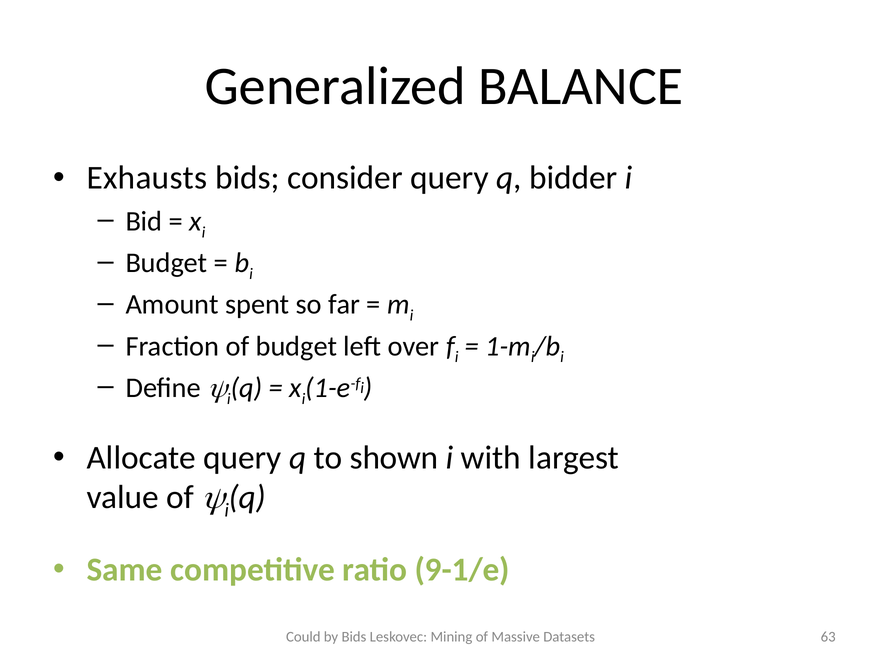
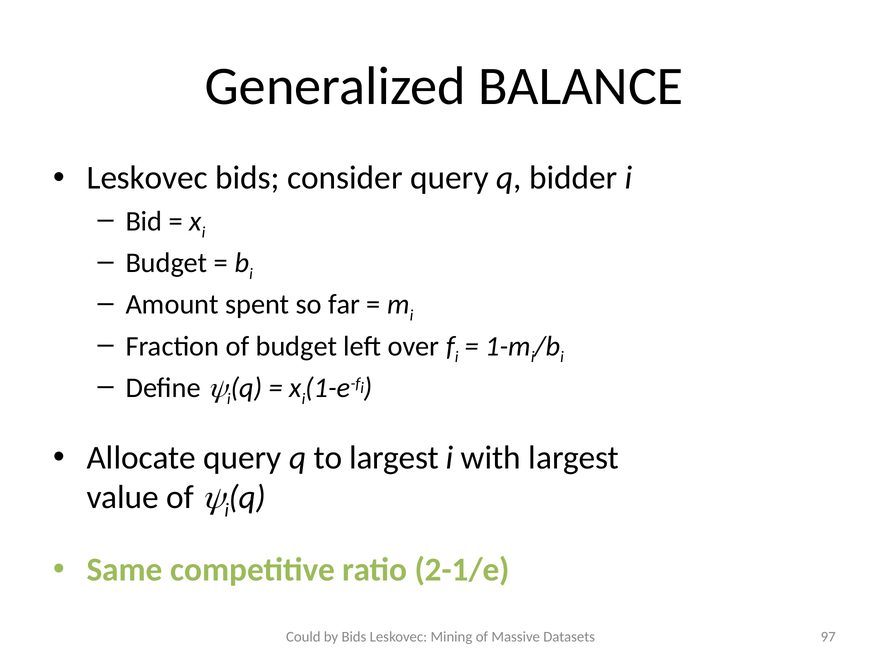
Exhausts: Exhausts -> Leskovec (147, 178)
to shown: shown -> largest (394, 457)
9-1/e: 9-1/e -> 2-1/e (462, 569)
63: 63 -> 97 (828, 637)
